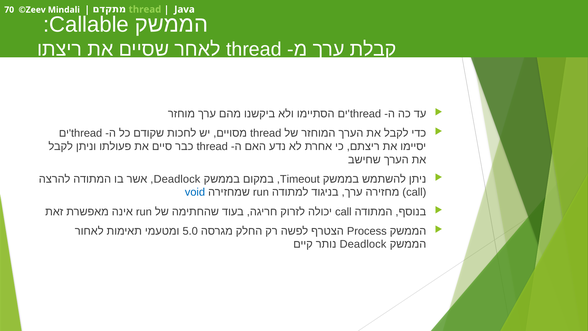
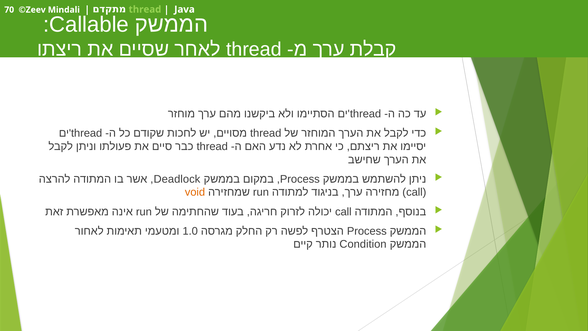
Timeout: Timeout -> Process (300, 179)
void colour: blue -> orange (195, 192)
5.0: 5.0 -> 1.0 (190, 231)
Deadlock: Deadlock -> Condition (363, 244)
